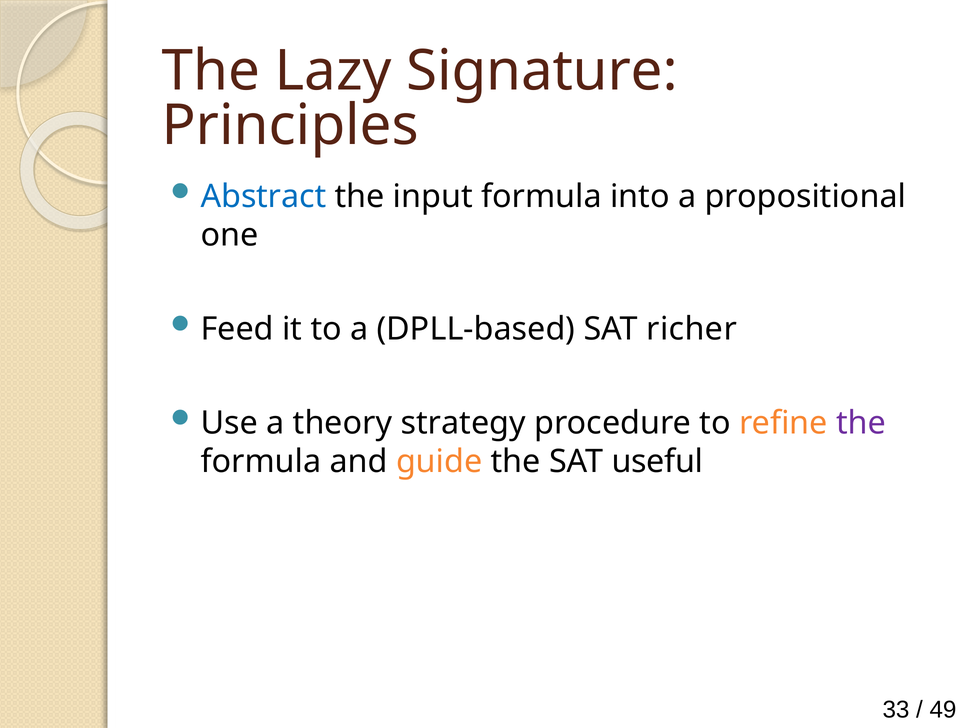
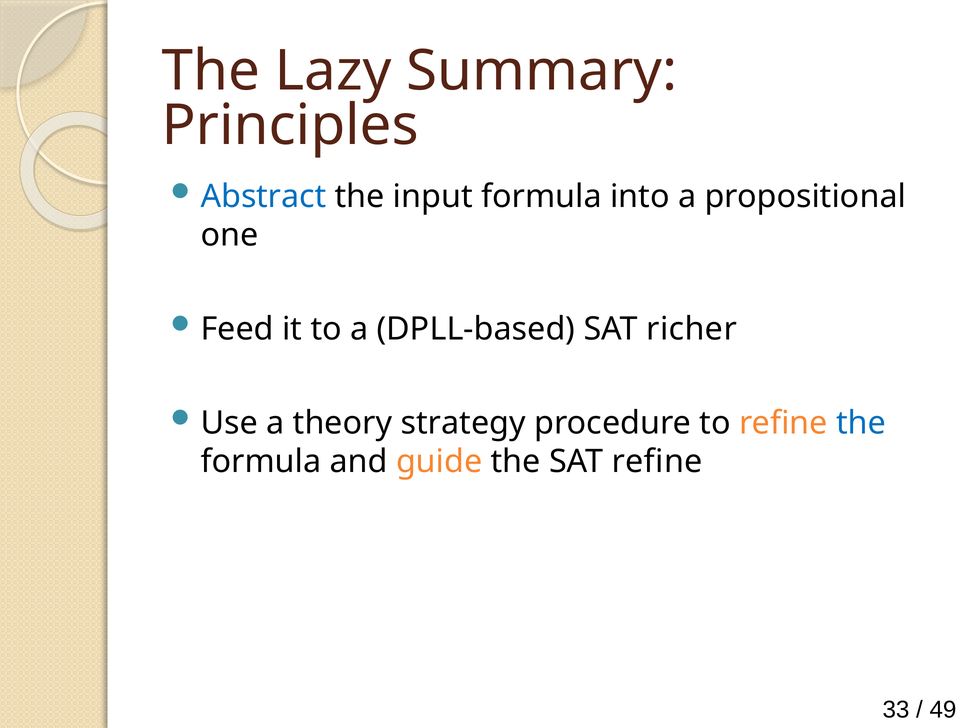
Signature: Signature -> Summary (542, 71)
the colour: purple -> blue (861, 423)
SAT useful: useful -> refine (657, 461)
